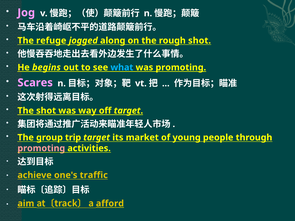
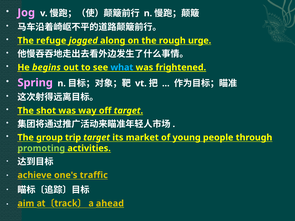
rough shot: shot -> urge (200, 41)
was promoting: promoting -> frightened (181, 67)
Scares: Scares -> Spring (35, 83)
promoting colour: pink -> light green (41, 148)
afford: afford -> ahead (110, 204)
